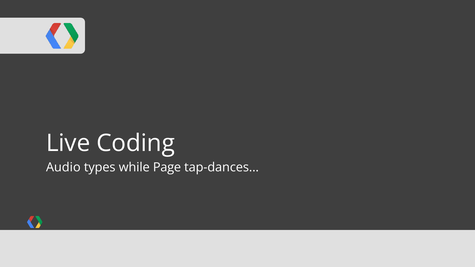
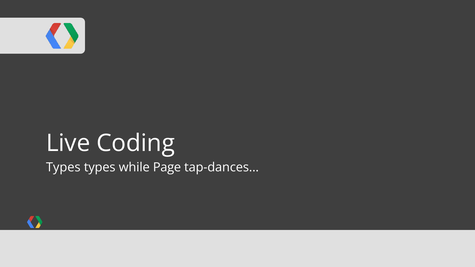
Audio: Audio -> Types (63, 168)
